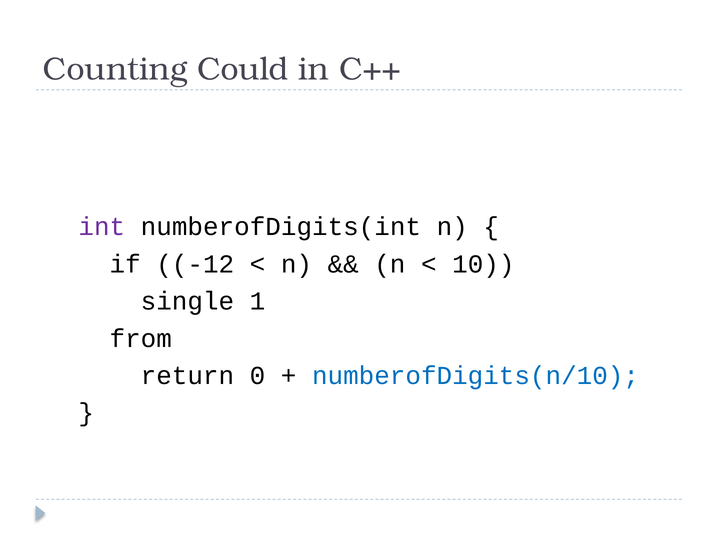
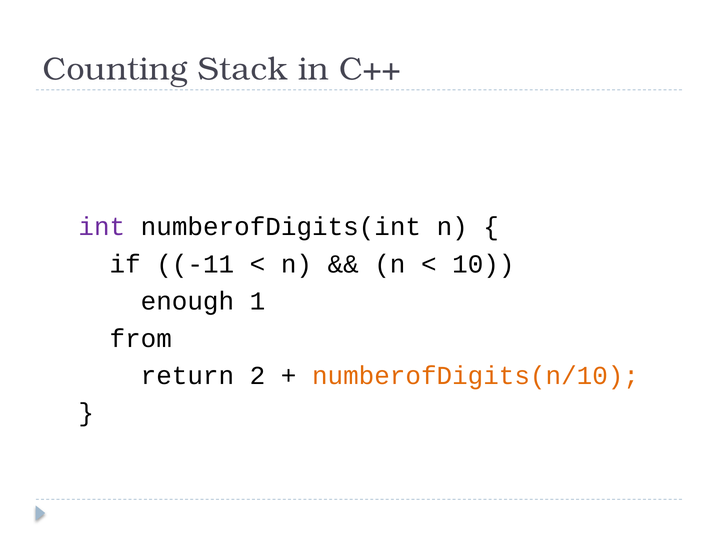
Could: Could -> Stack (243, 69)
-12: -12 -> -11 (195, 264)
single: single -> enough (187, 301)
0: 0 -> 2 (257, 375)
numberofDigits(n/10 colour: blue -> orange (475, 375)
